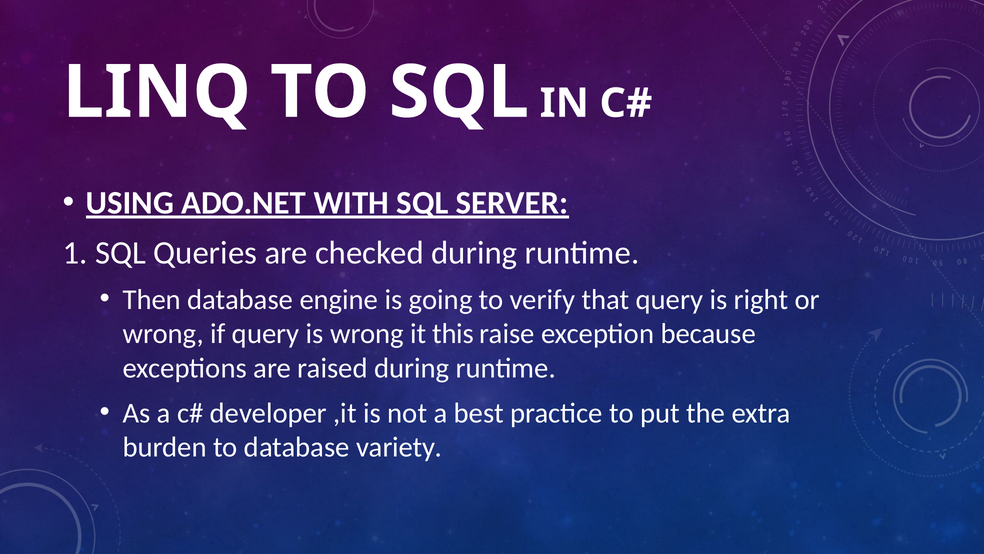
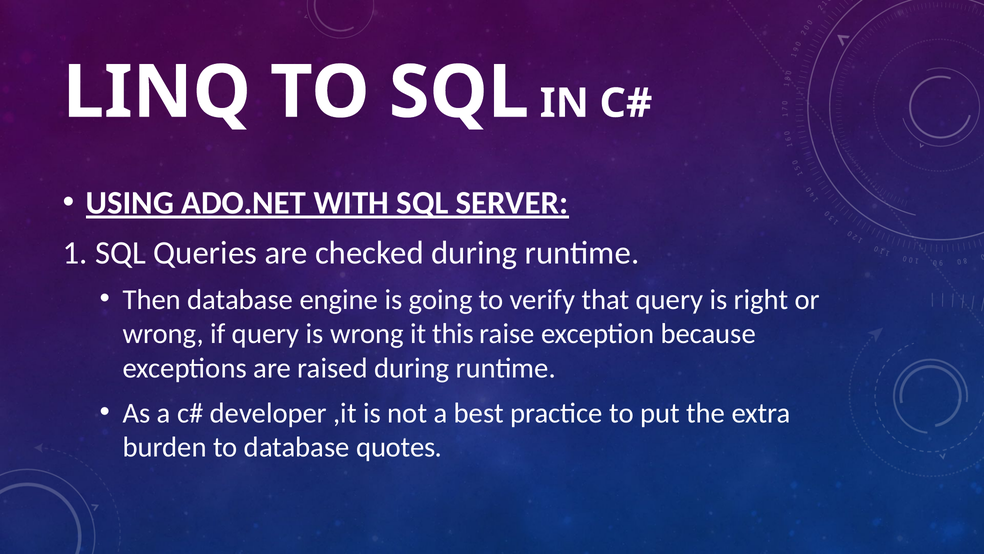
variety: variety -> quotes (399, 447)
